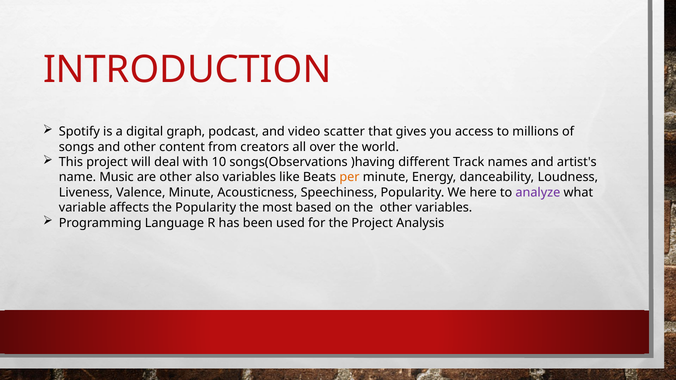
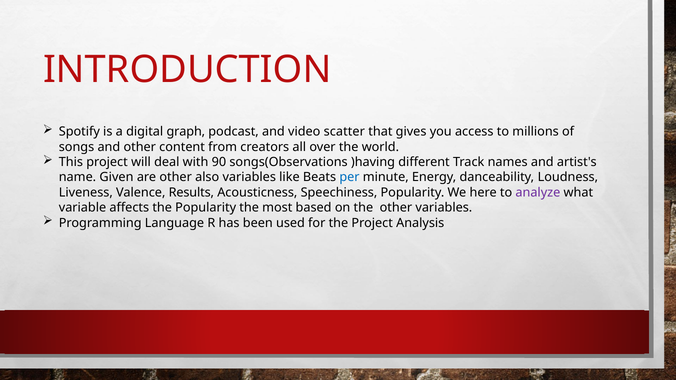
10: 10 -> 90 (219, 162)
Music: Music -> Given (116, 177)
per colour: orange -> blue (349, 177)
Valence Minute: Minute -> Results (191, 193)
